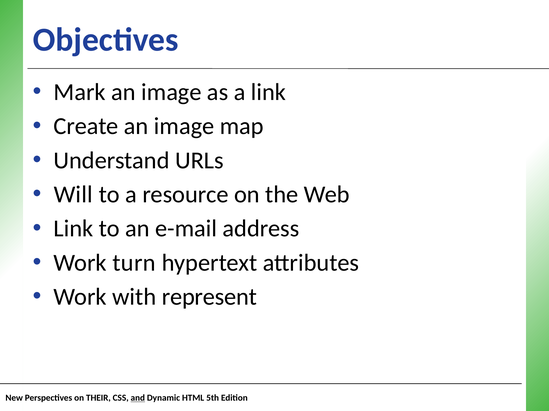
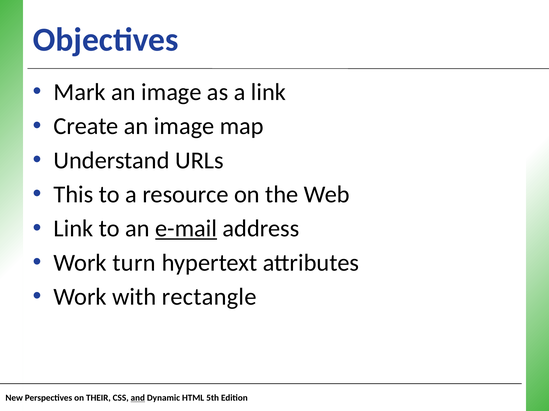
Will: Will -> This (73, 195)
e-mail underline: none -> present (186, 229)
represent: represent -> rectangle (209, 297)
